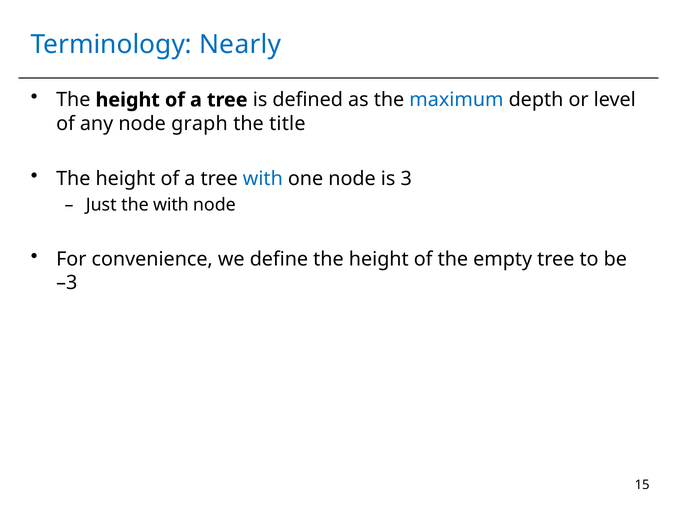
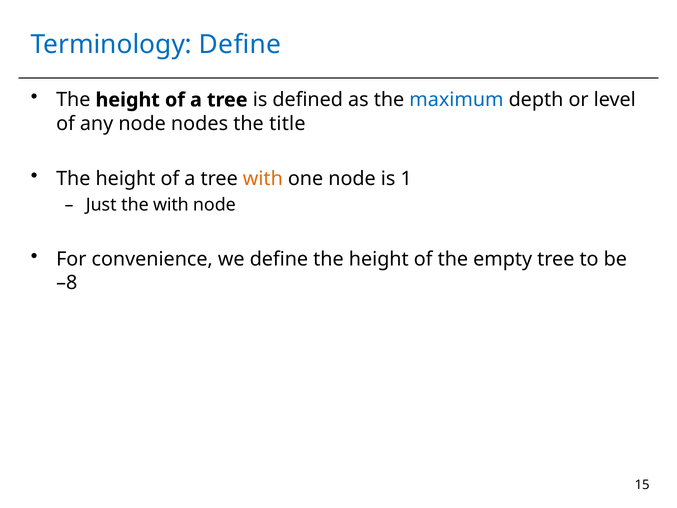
Terminology Nearly: Nearly -> Define (240, 45)
graph: graph -> nodes (200, 124)
with colour: blue -> orange (263, 179)
3: 3 -> 1 (406, 179)
–3: –3 -> –8 (67, 283)
